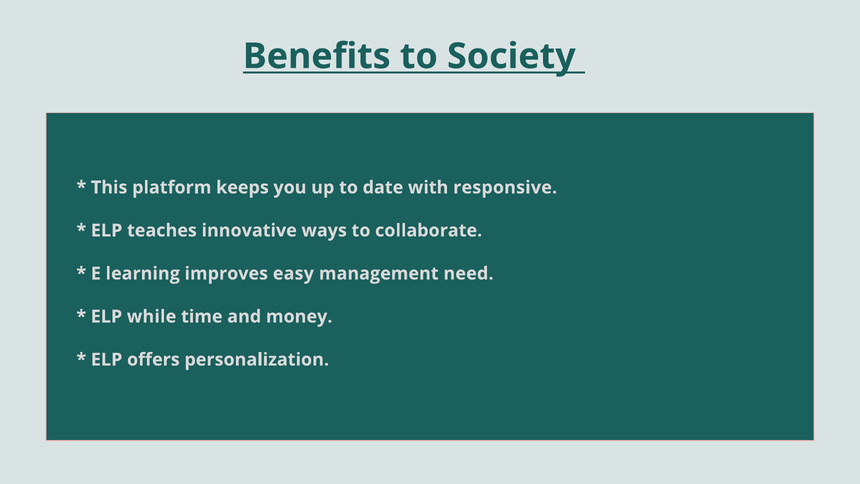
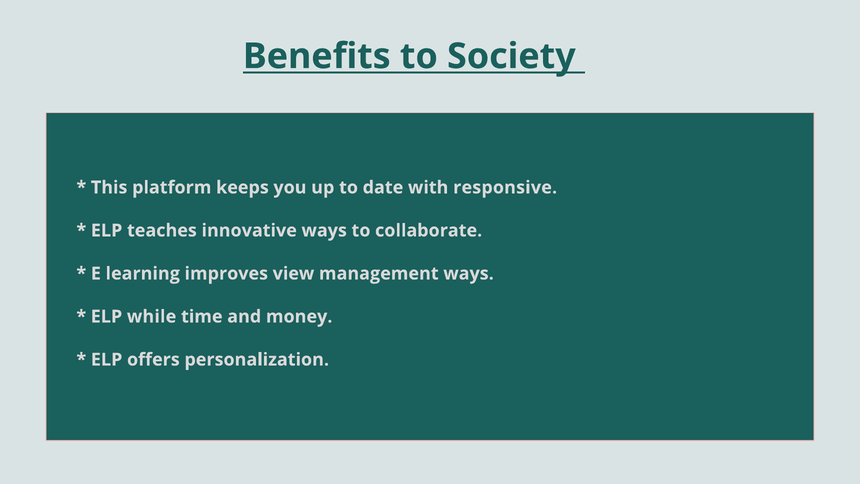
easy: easy -> view (293, 273)
management need: need -> ways (469, 273)
